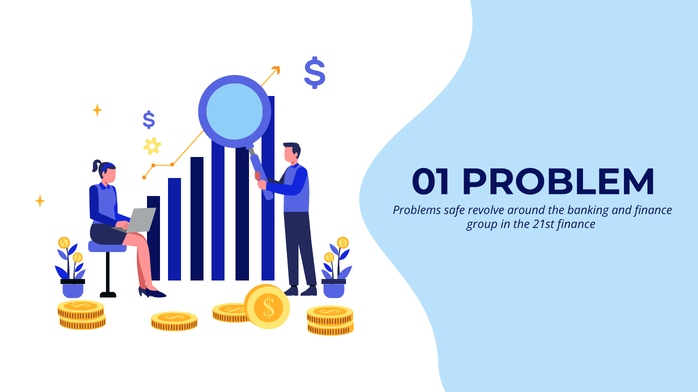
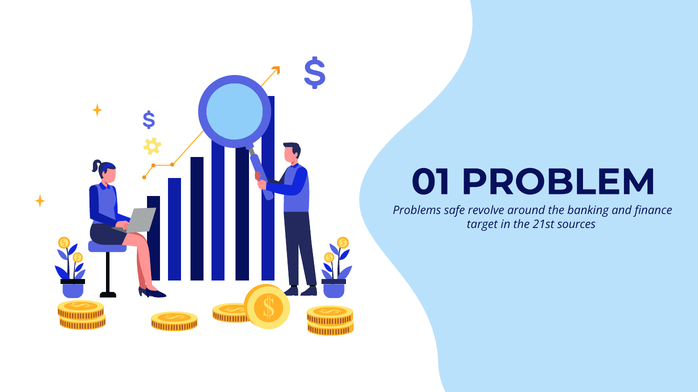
group: group -> target (482, 225)
21st finance: finance -> sources (576, 225)
